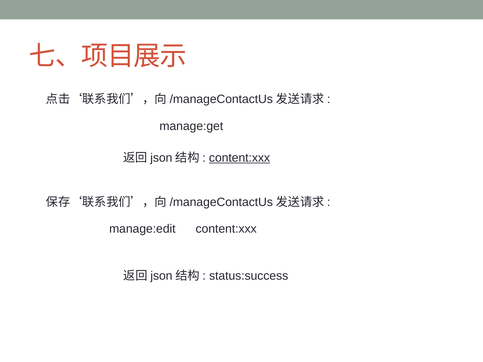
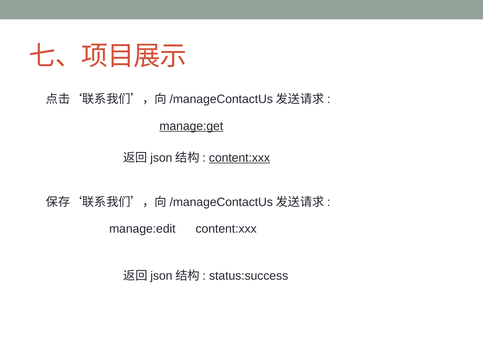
manage:get underline: none -> present (191, 126)
